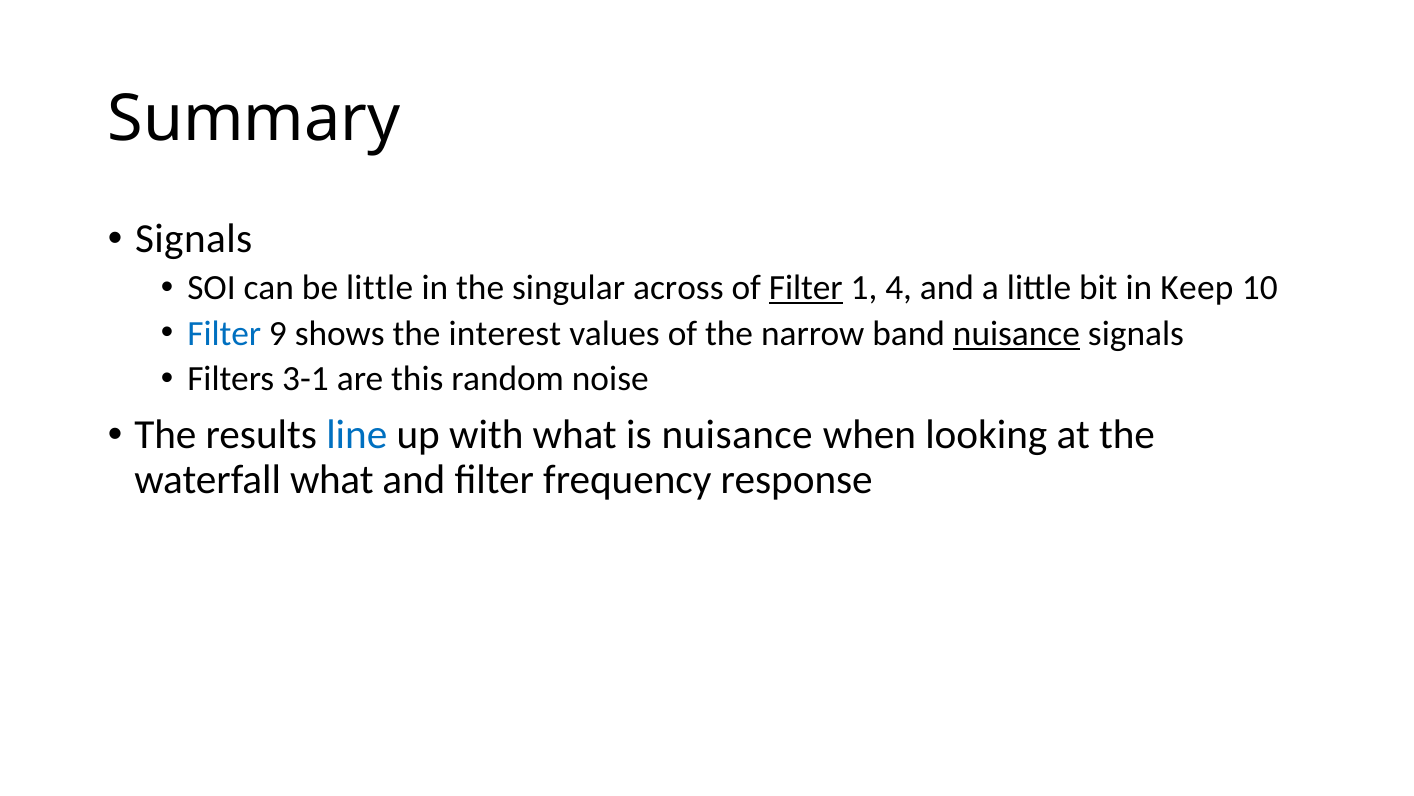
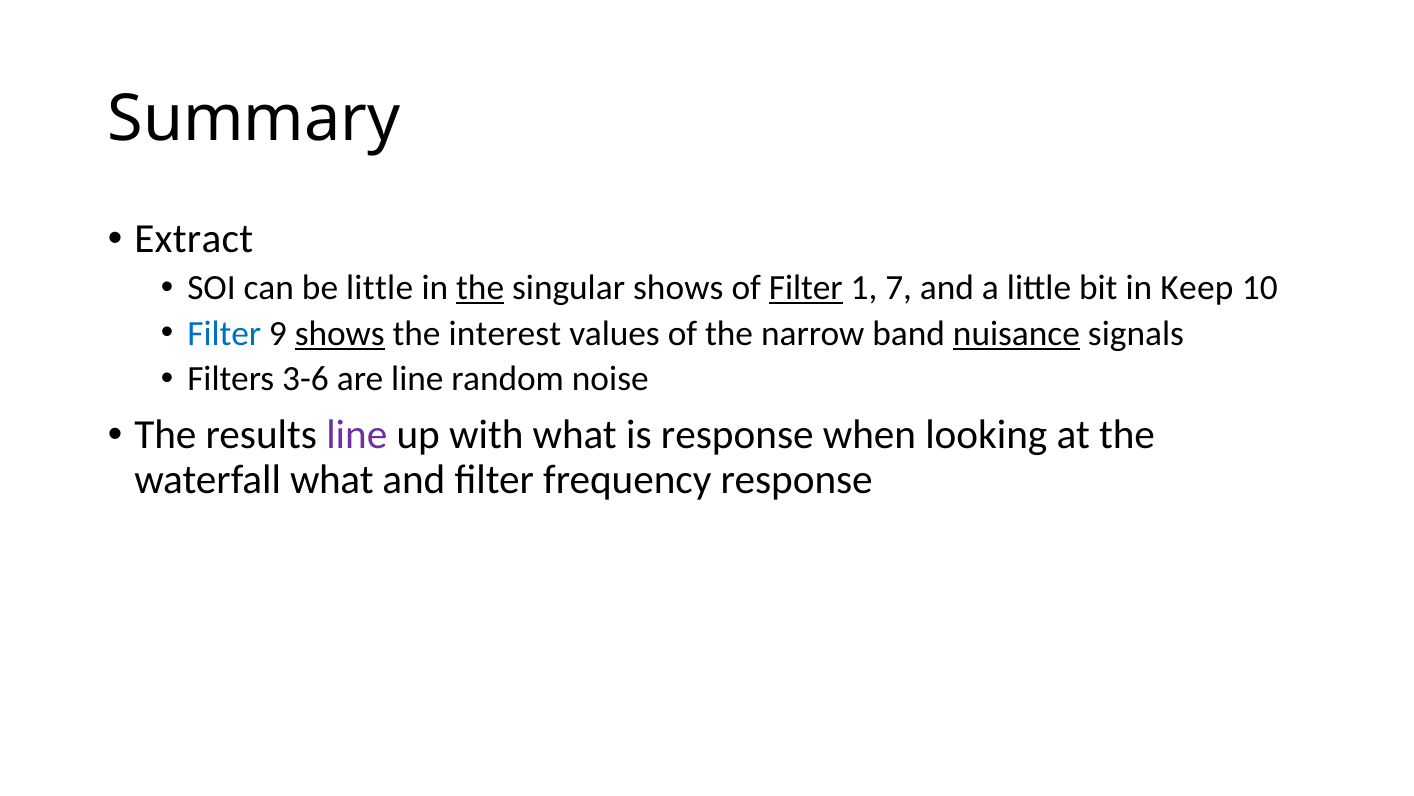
Signals: Signals -> Extract (194, 239)
the underline: none -> present (480, 288)
singular across: across -> shows (678, 288)
4: 4 -> 7 (899, 288)
shows underline: none -> present (340, 333)
3-1: 3-1 -> 3-6 (306, 379)
are this: this -> line (417, 379)
line colour: blue -> purple (357, 435)
is nuisance: nuisance -> response (737, 435)
